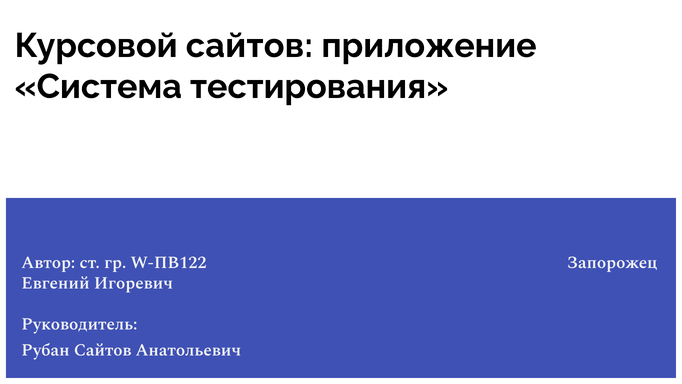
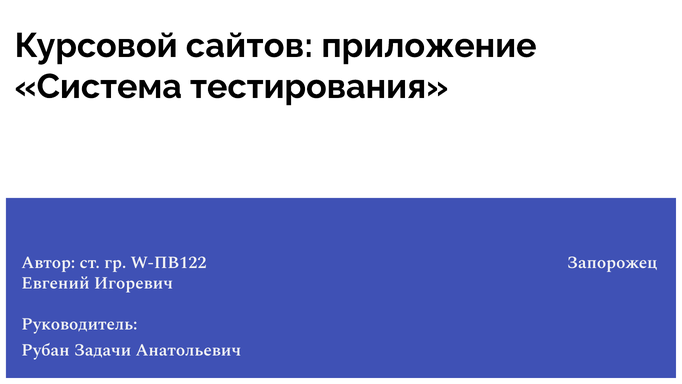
Рубан Сайтов: Сайтов -> Задачи (103, 350)
